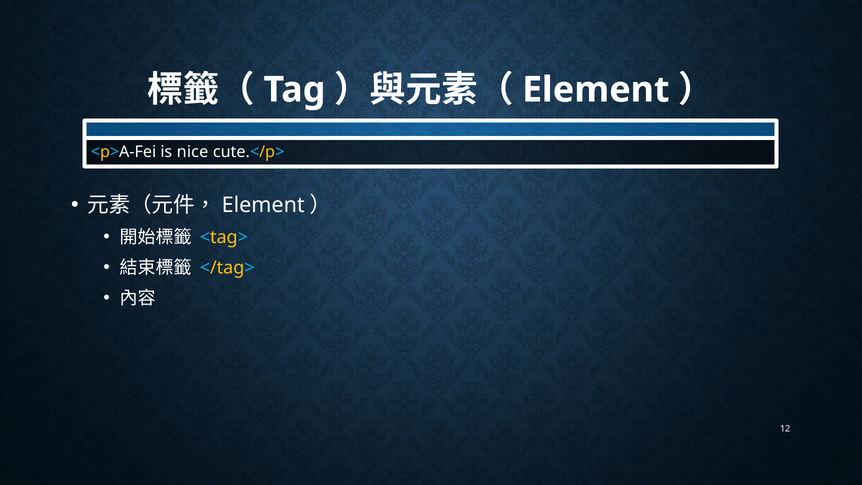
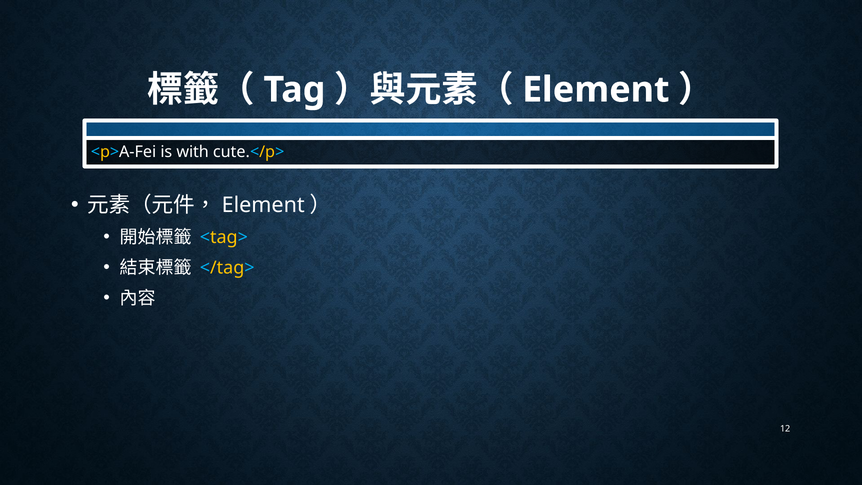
nice: nice -> with (193, 152)
